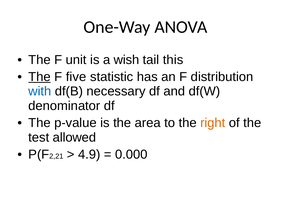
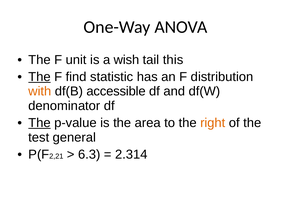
five: five -> find (76, 77)
with colour: blue -> orange (40, 91)
necessary: necessary -> accessible (116, 91)
The underline: none -> present (40, 123)
allowed: allowed -> general (74, 138)
4.9: 4.9 -> 6.3 (89, 155)
0.000: 0.000 -> 2.314 (131, 155)
